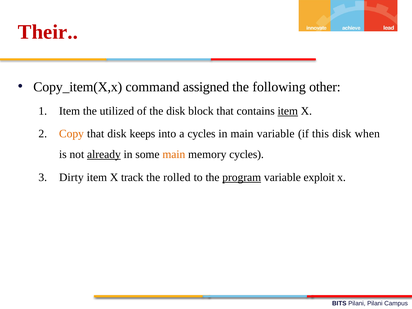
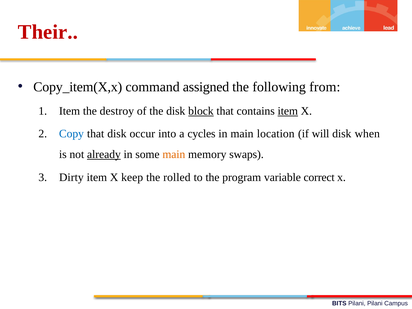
other: other -> from (325, 87)
utilized: utilized -> destroy (117, 111)
block underline: none -> present (201, 111)
Copy colour: orange -> blue (71, 134)
keeps: keeps -> occur (142, 134)
main variable: variable -> location (276, 134)
this: this -> will (321, 134)
memory cycles: cycles -> swaps (246, 155)
track: track -> keep (132, 177)
program underline: present -> none (242, 177)
exploit: exploit -> correct (319, 177)
